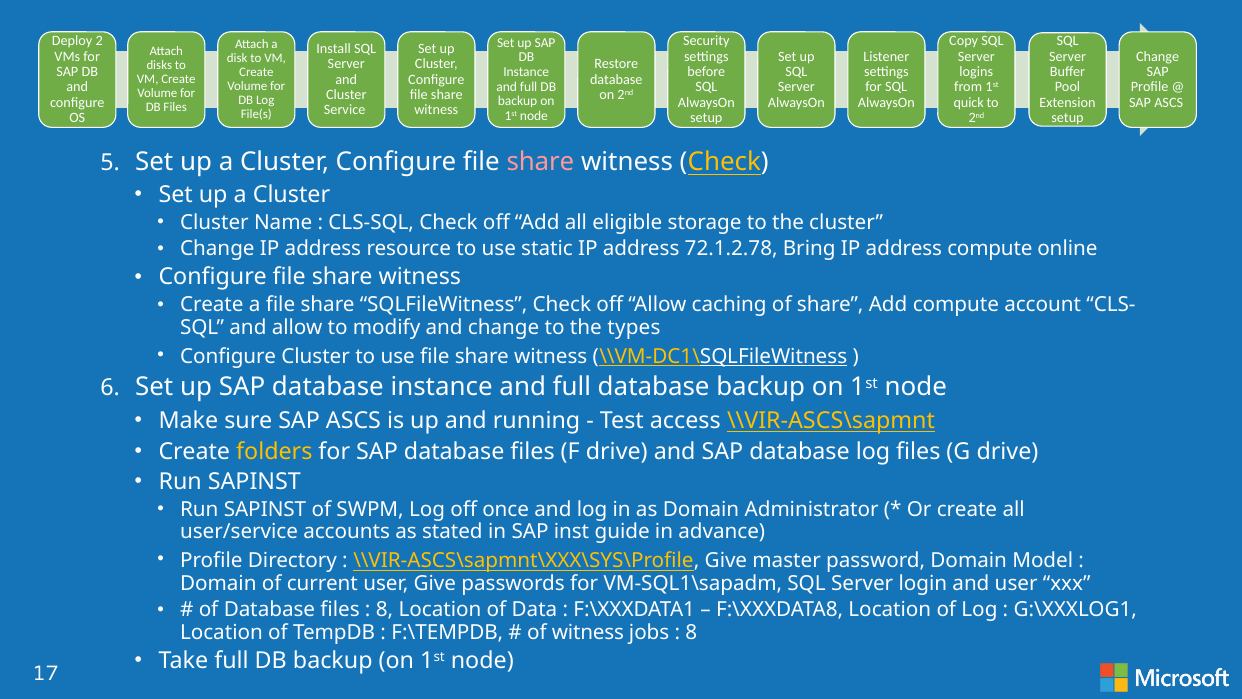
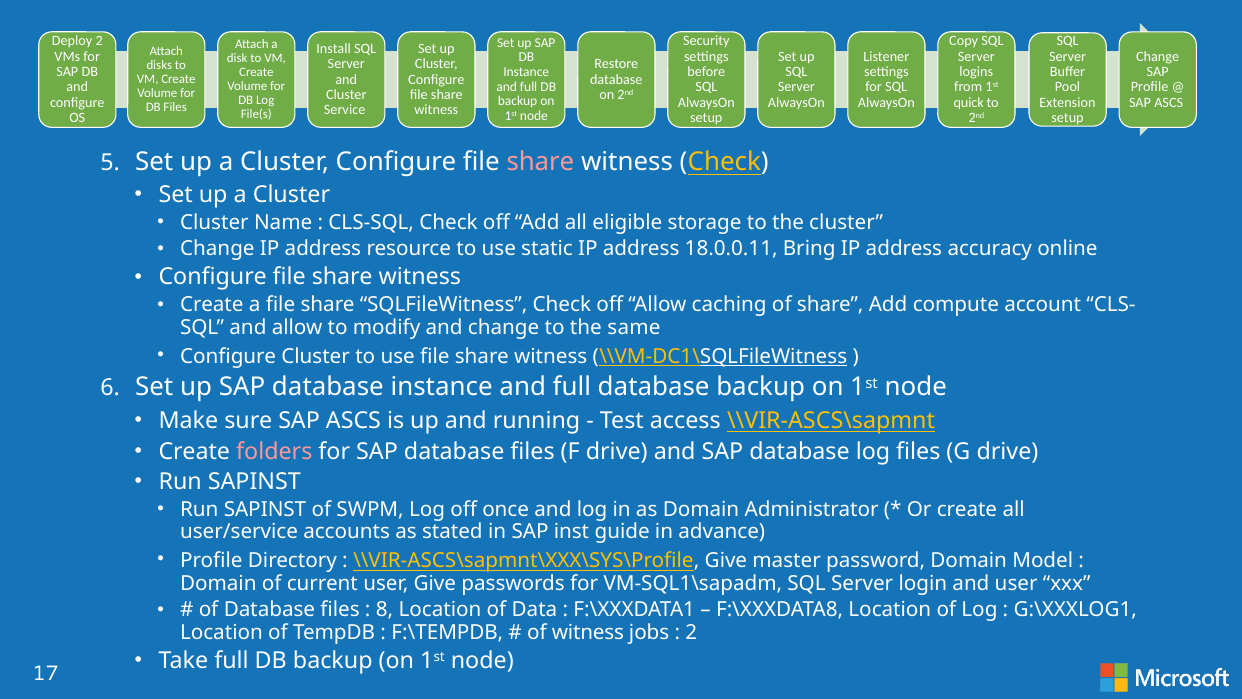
72.1.2.78: 72.1.2.78 -> 18.0.0.11 (731, 249)
address compute: compute -> accuracy (990, 249)
types: types -> same (634, 327)
folders colour: yellow -> pink (274, 451)
8: 8 -> 2 (691, 632)
